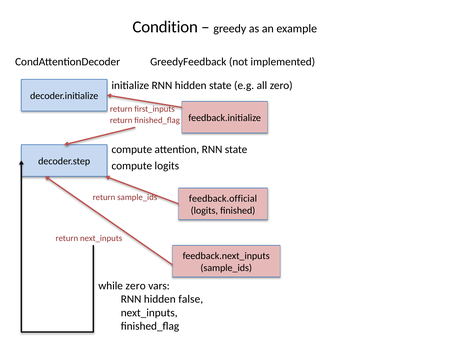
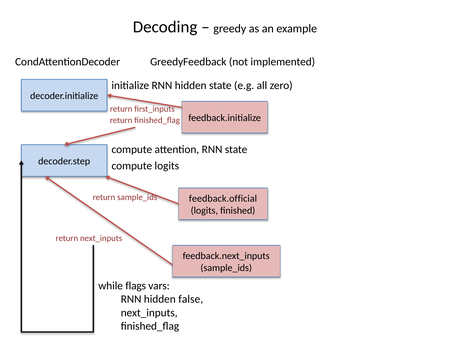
Condition: Condition -> Decoding (165, 27)
while zero: zero -> flags (136, 286)
